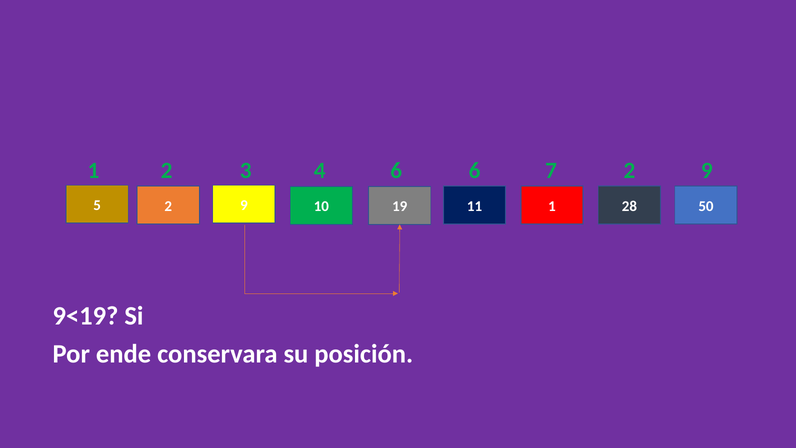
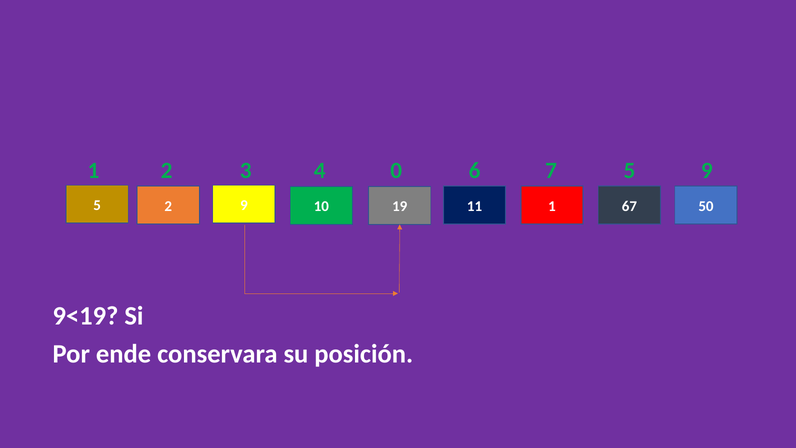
4 6: 6 -> 0 (396, 170)
7 2: 2 -> 5 (629, 170)
28: 28 -> 67 (629, 206)
